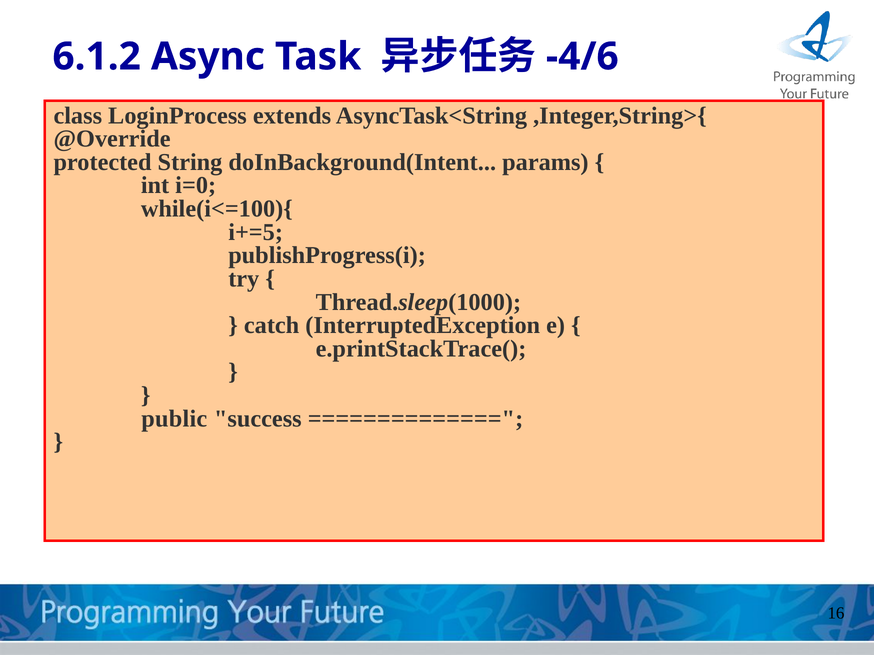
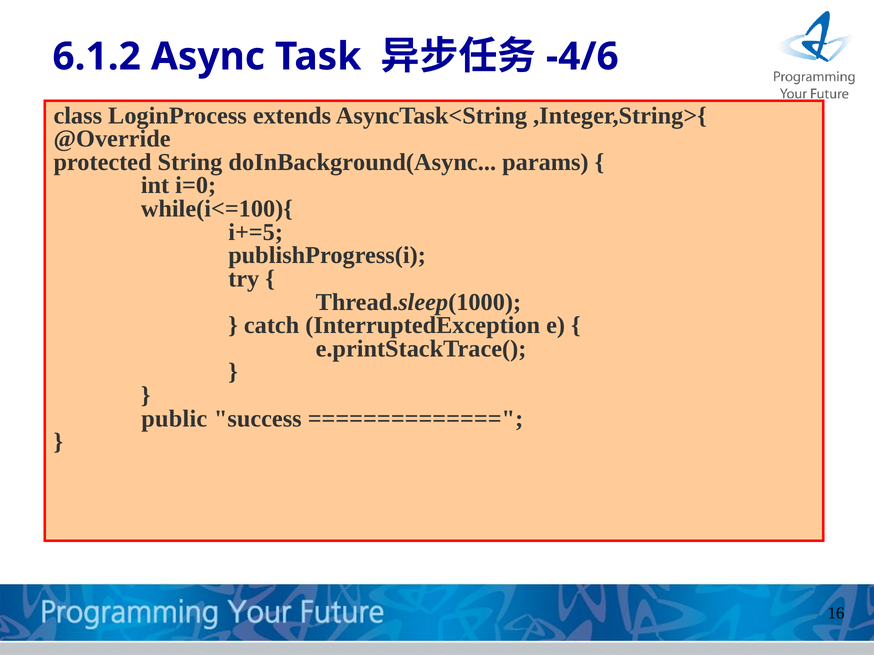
doInBackground(Intent: doInBackground(Intent -> doInBackground(Async (362, 162)
